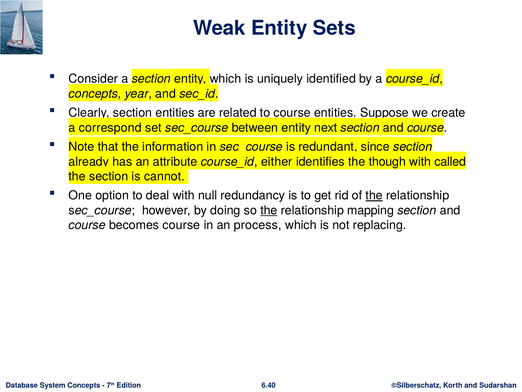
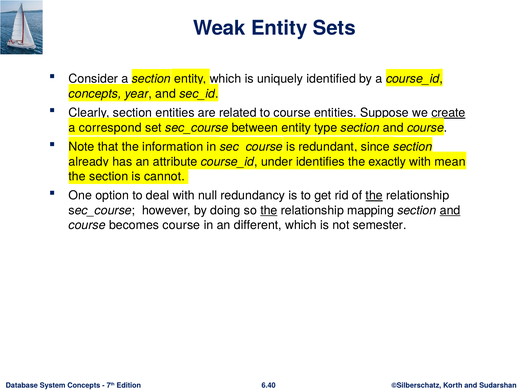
create underline: none -> present (448, 113)
next: next -> type (326, 127)
either: either -> under (277, 161)
though: though -> exactly (387, 161)
called: called -> mean (450, 161)
and underline: none -> present (450, 210)
process: process -> different (258, 225)
replacing: replacing -> semester (380, 225)
